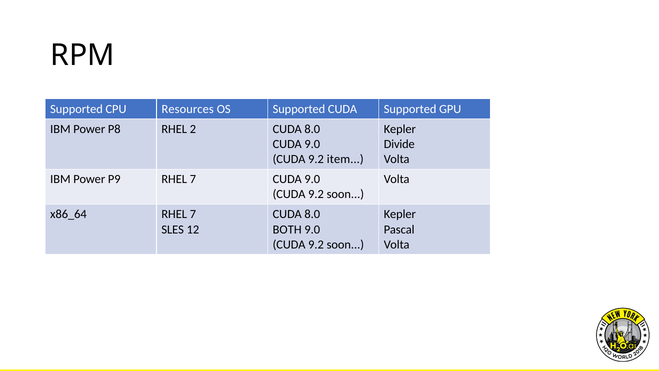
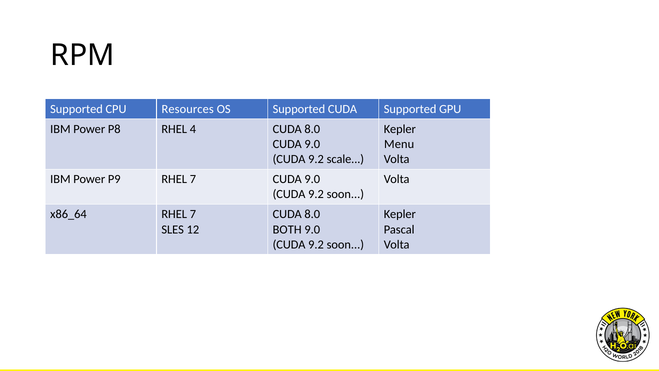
2: 2 -> 4 (193, 129)
Divide: Divide -> Menu (399, 144)
item: item -> scale (345, 159)
